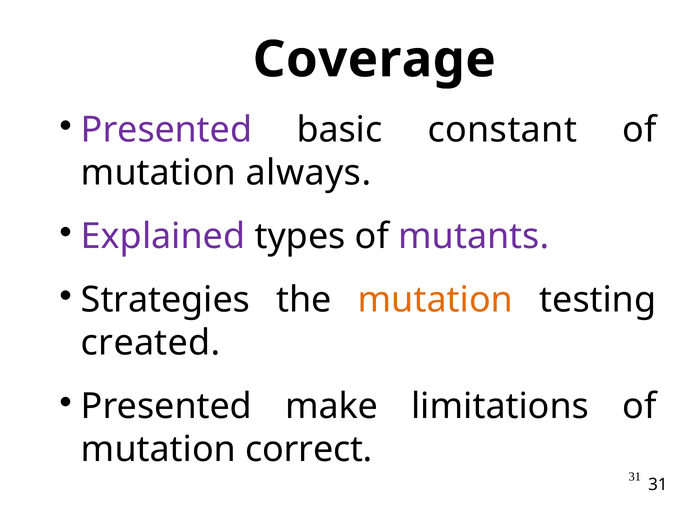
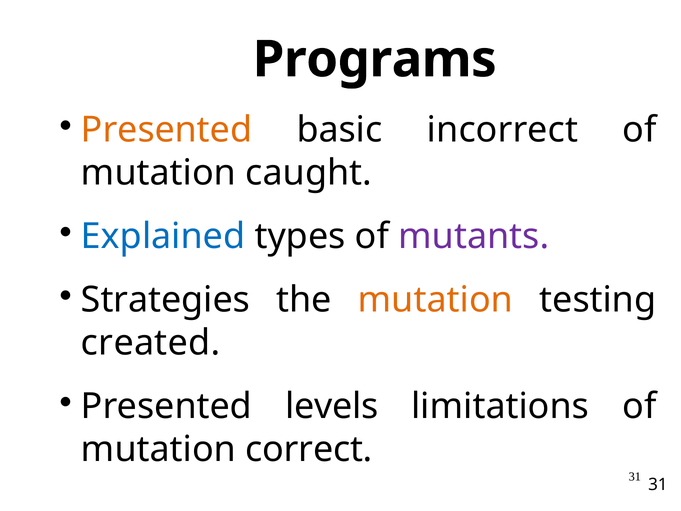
Coverage: Coverage -> Programs (375, 59)
Presented colour: purple -> orange (167, 130)
constant: constant -> incorrect (503, 130)
always: always -> caught (309, 173)
Explained colour: purple -> blue (163, 236)
make: make -> levels (332, 406)
